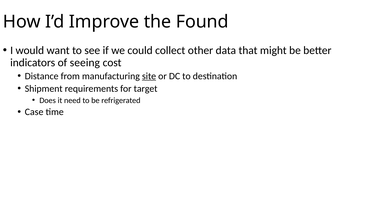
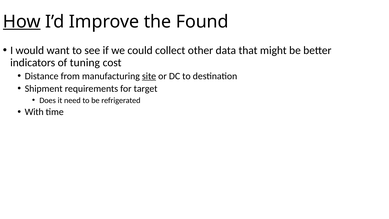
How underline: none -> present (22, 22)
seeing: seeing -> tuning (85, 63)
Case: Case -> With (34, 112)
